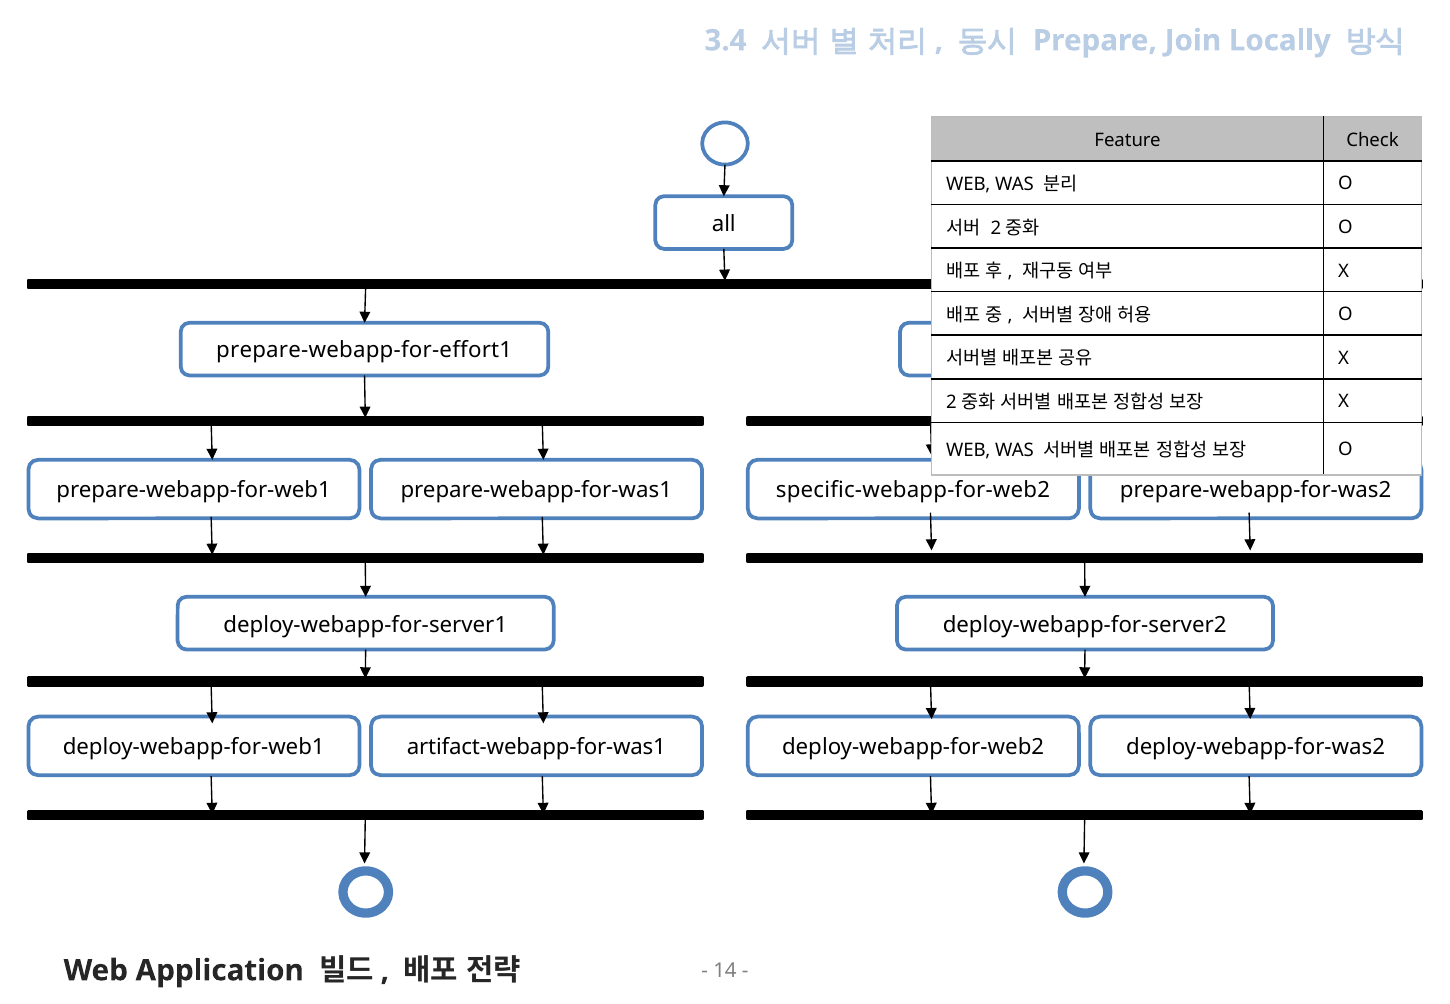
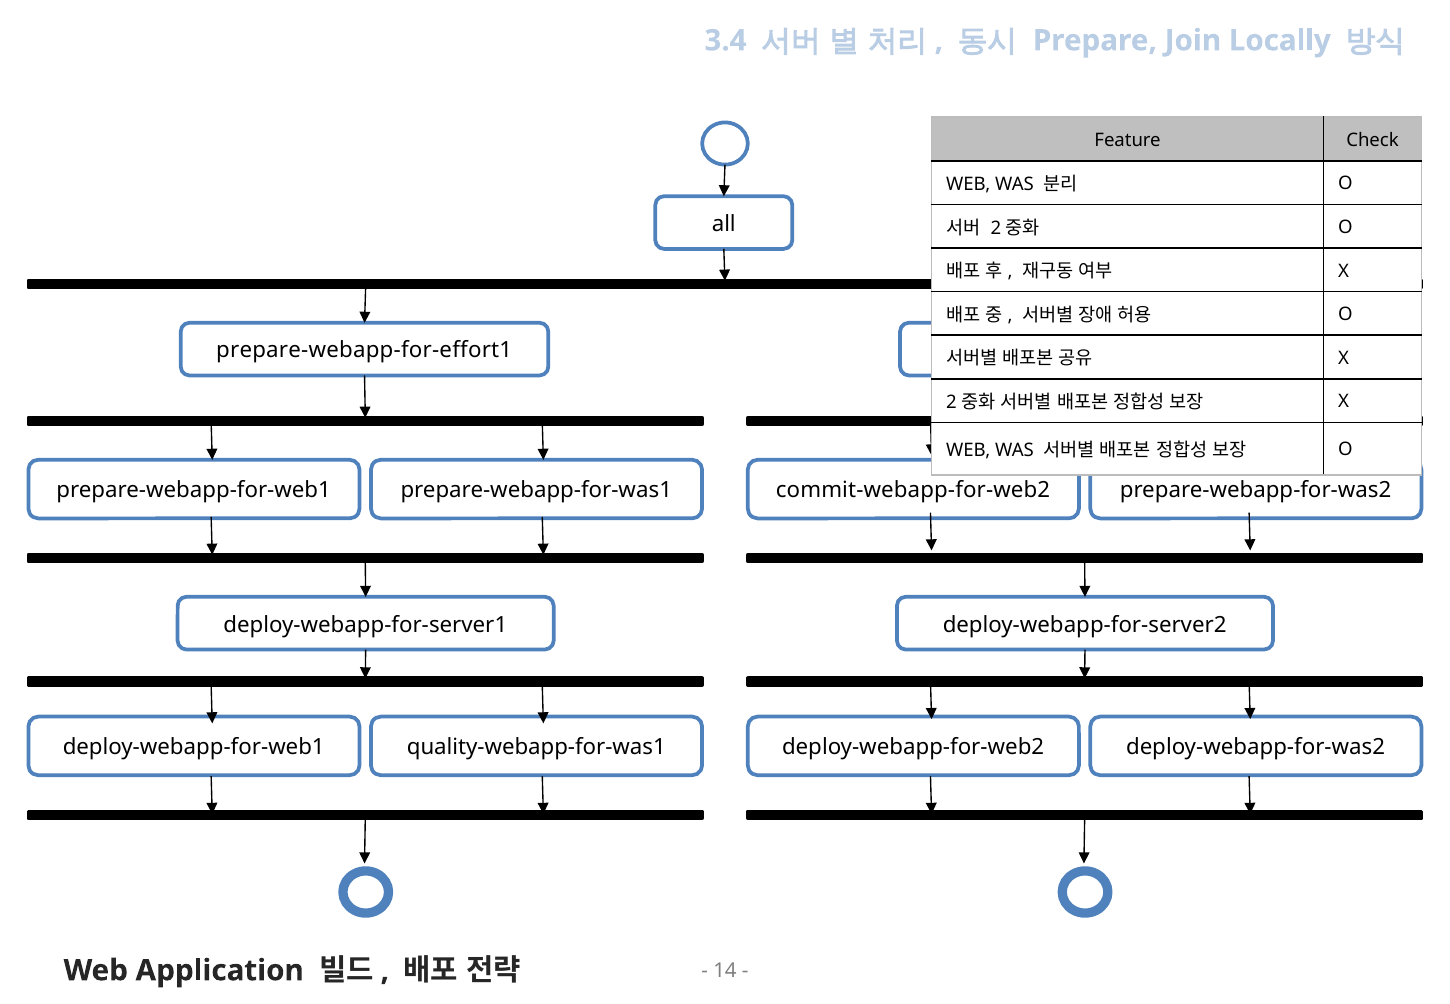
specific-webapp-for-web2: specific-webapp-for-web2 -> commit-webapp-for-web2 (913, 491)
artifact-webapp-for-was1: artifact-webapp-for-was1 -> quality-webapp-for-was1 (536, 747)
